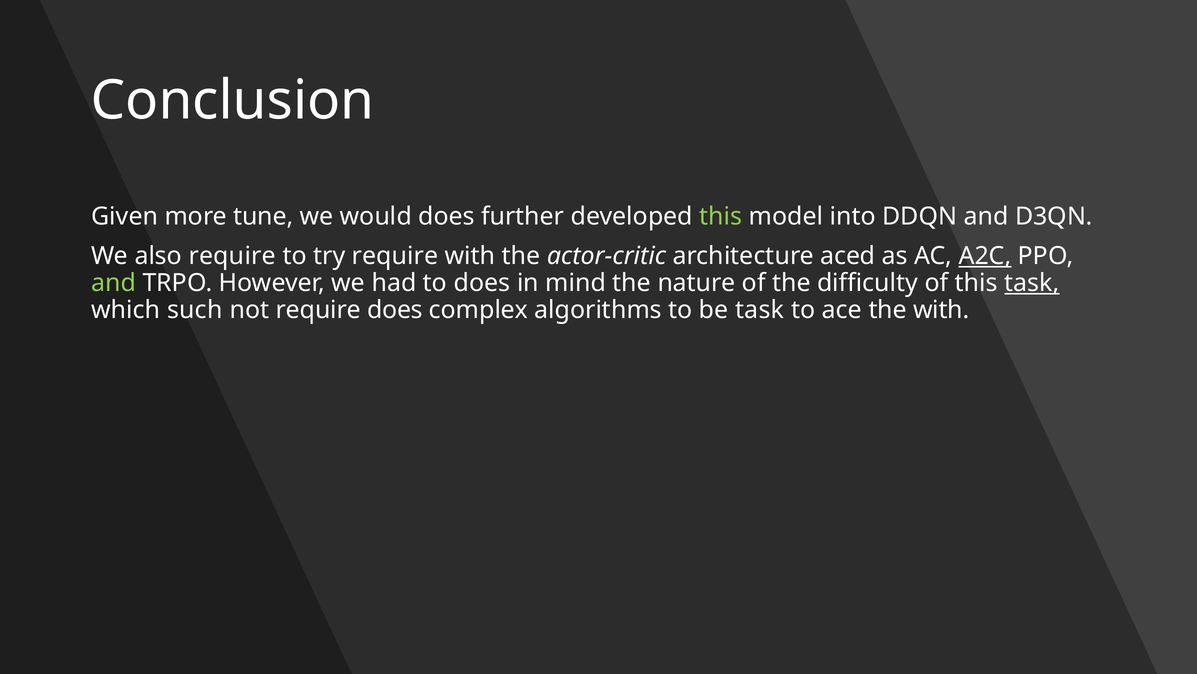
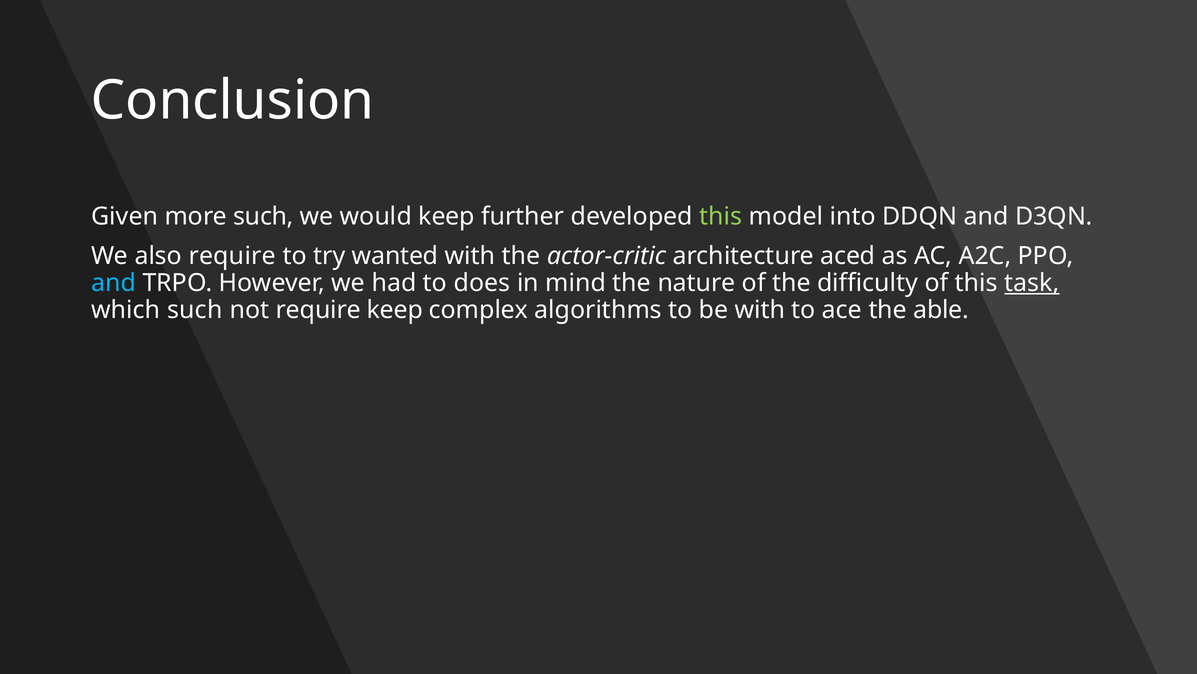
more tune: tune -> such (263, 216)
would does: does -> keep (447, 216)
try require: require -> wanted (395, 256)
A2C underline: present -> none (985, 256)
and colour: light green -> light blue (114, 283)
require does: does -> keep (395, 310)
be task: task -> with (760, 310)
the with: with -> able (941, 310)
